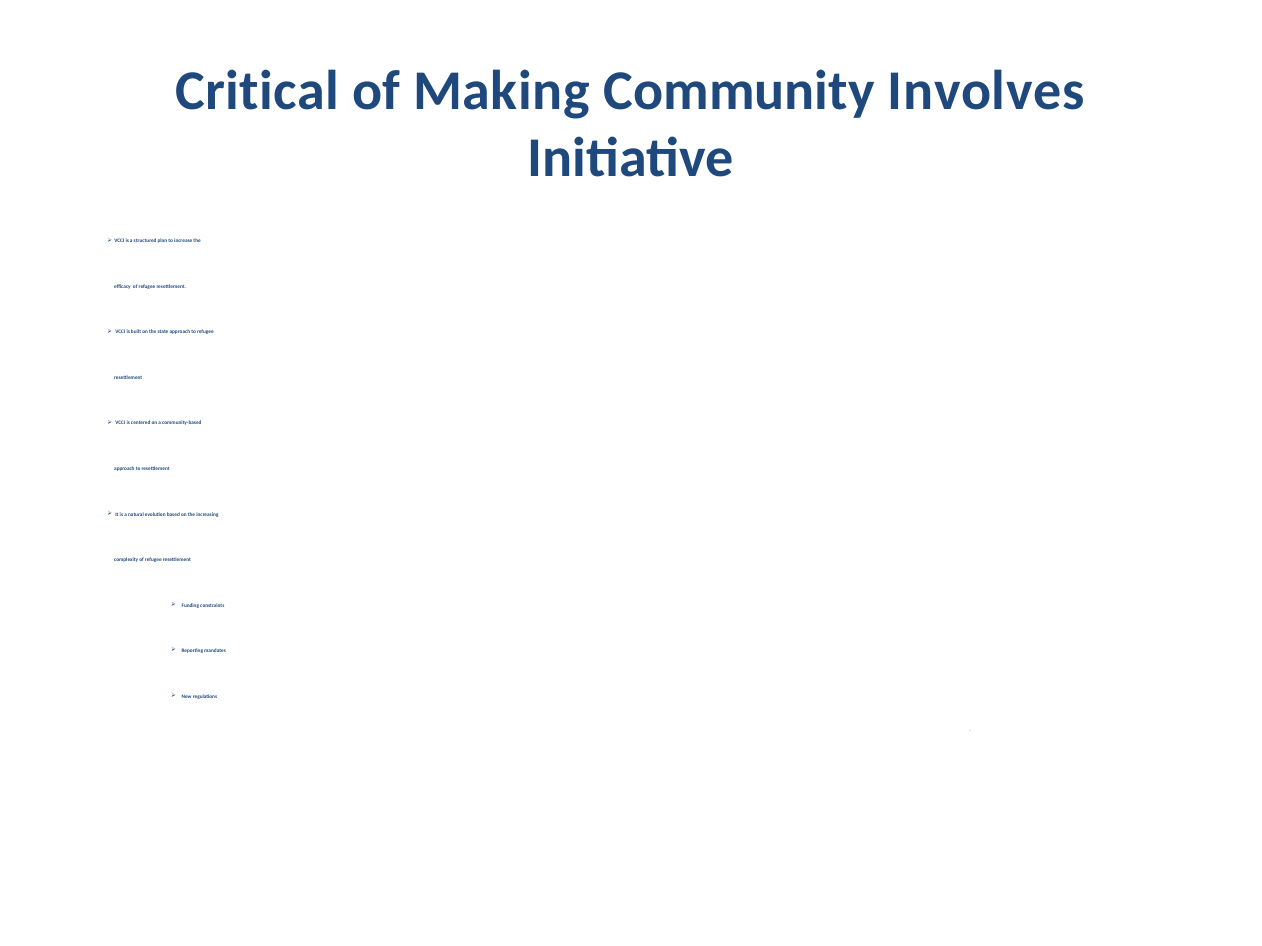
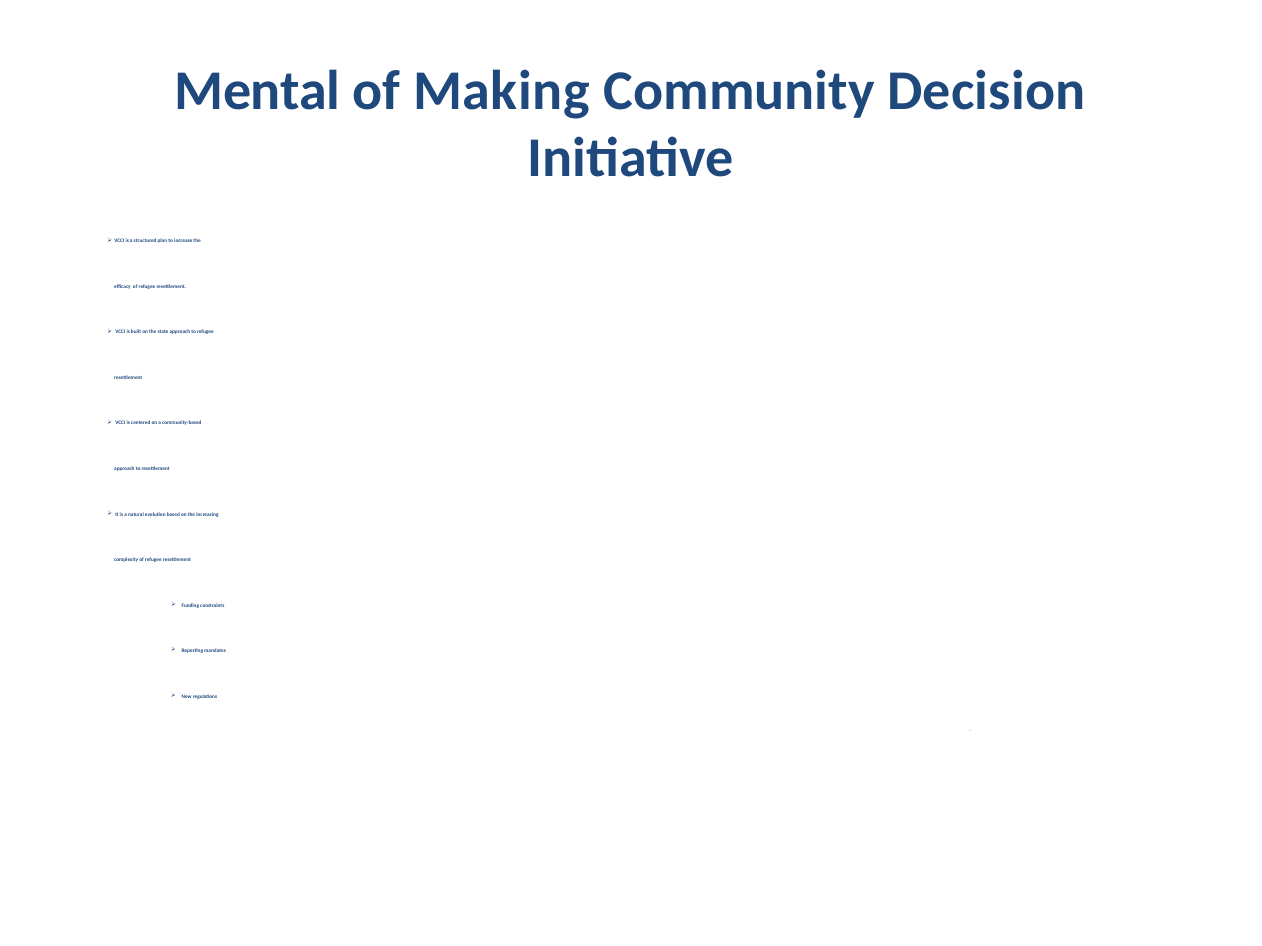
Critical: Critical -> Mental (258, 91)
Involves: Involves -> Decision (986, 91)
